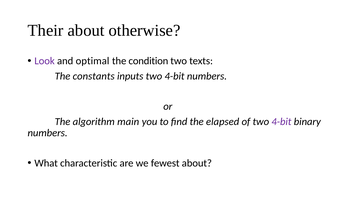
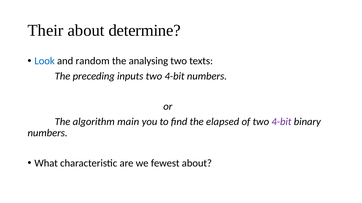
otherwise: otherwise -> determine (145, 30)
Look colour: purple -> blue (45, 61)
optimal: optimal -> random (93, 61)
condition: condition -> analysing (148, 61)
constants: constants -> preceding (94, 76)
